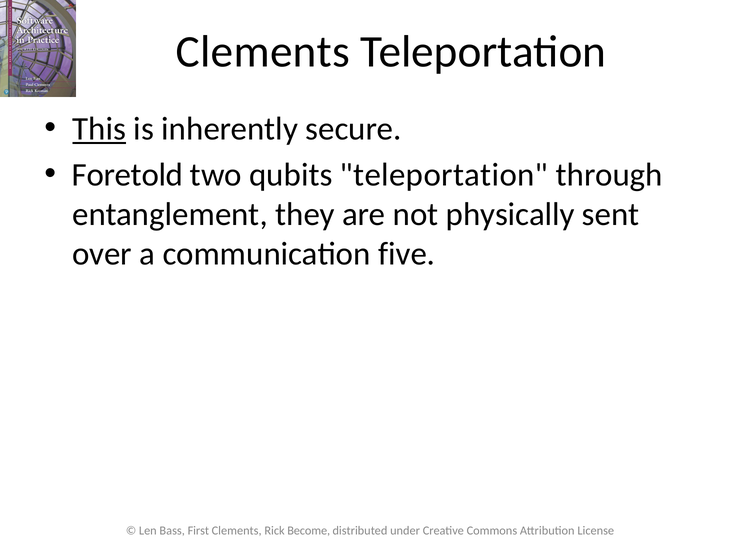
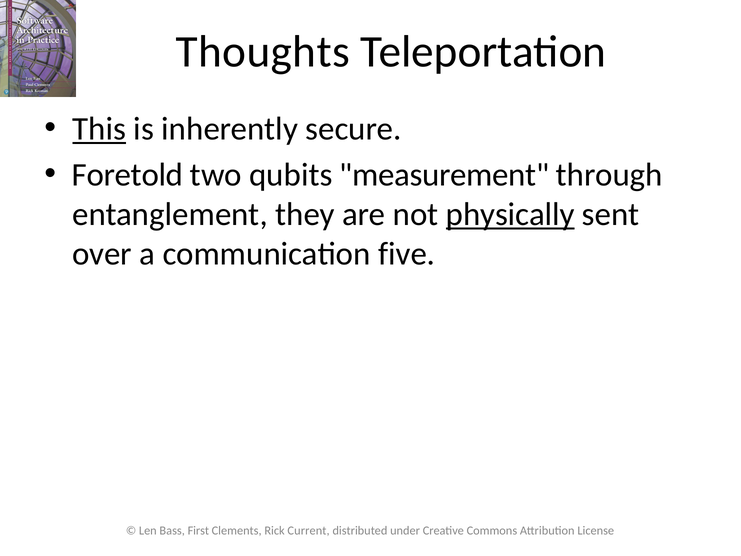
Clements: Clements -> Thoughts (263, 52)
qubits teleportation: teleportation -> measurement (444, 175)
physically underline: none -> present (510, 214)
Become: Become -> Current (309, 531)
